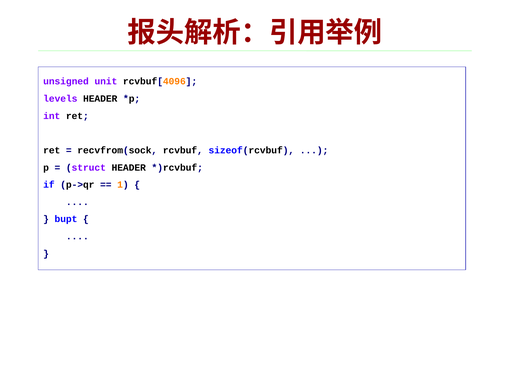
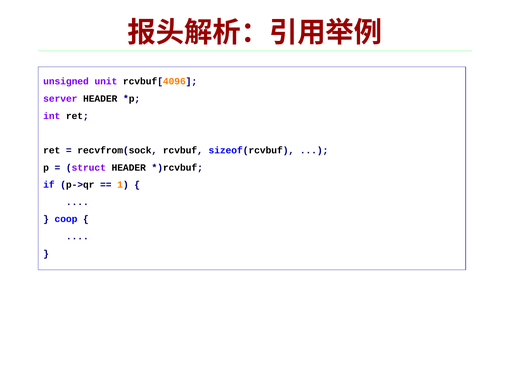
levels: levels -> server (60, 99)
bupt: bupt -> coop (66, 219)
